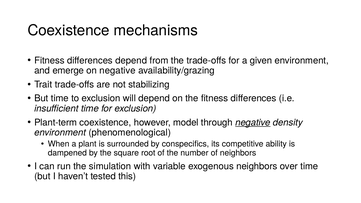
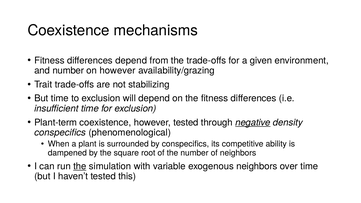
and emerge: emerge -> number (68, 71)
on negative: negative -> however (118, 71)
however model: model -> tested (186, 122)
environment: environment -> conspecifics (60, 133)
the underline: none -> present (80, 166)
